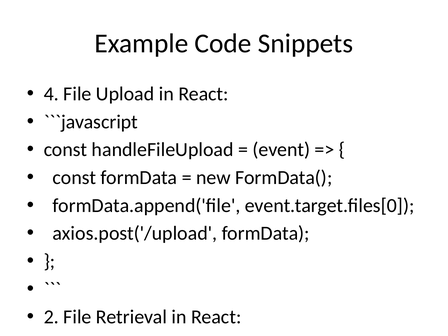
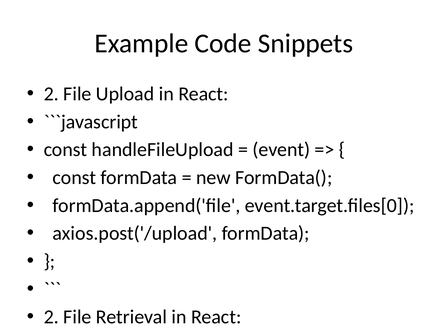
4: 4 -> 2 (51, 94)
